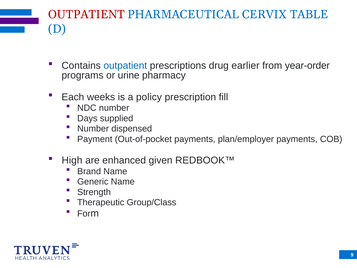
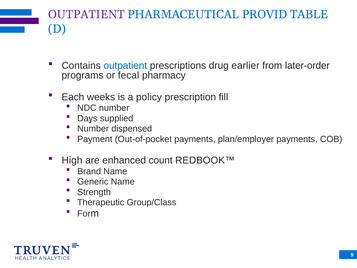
OUTPATIENT colour: red -> purple (86, 15)
CERVIX: CERVIX -> PROVID (265, 15)
year-order: year-order -> later-order (307, 66)
urine: urine -> fecal (129, 75)
given: given -> count (161, 160)
